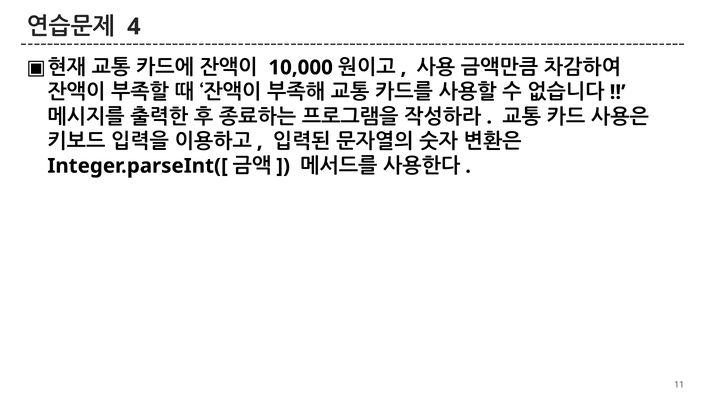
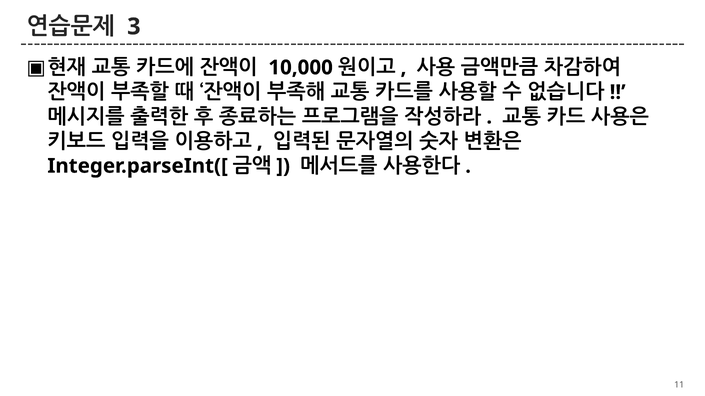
4: 4 -> 3 (134, 27)
